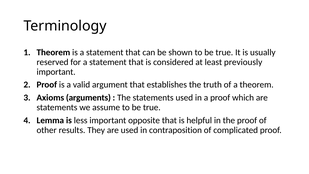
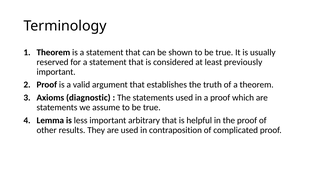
arguments: arguments -> diagnostic (88, 98)
opposite: opposite -> arbitrary (144, 120)
